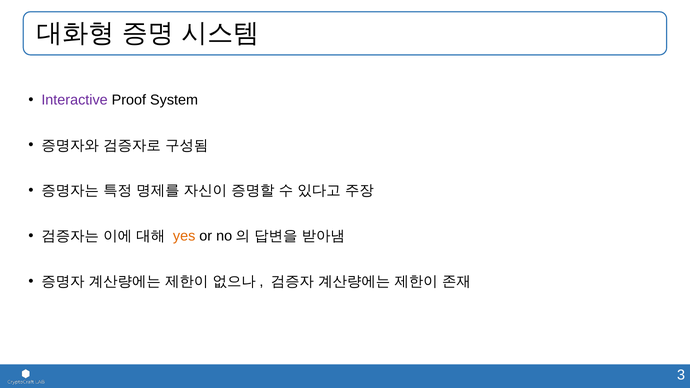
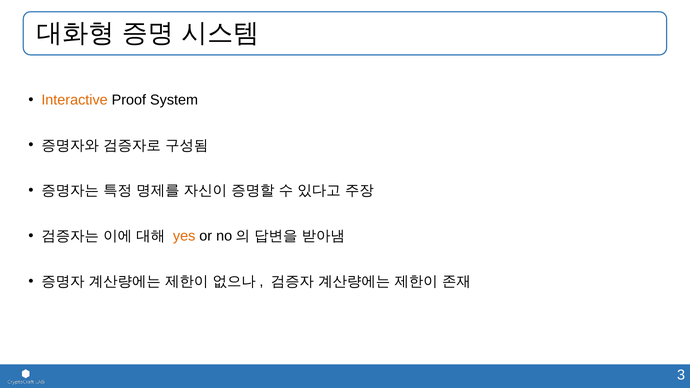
Interactive colour: purple -> orange (75, 100)
